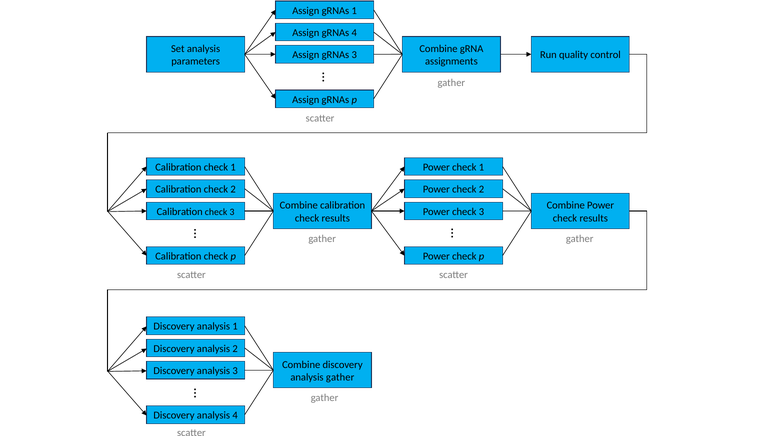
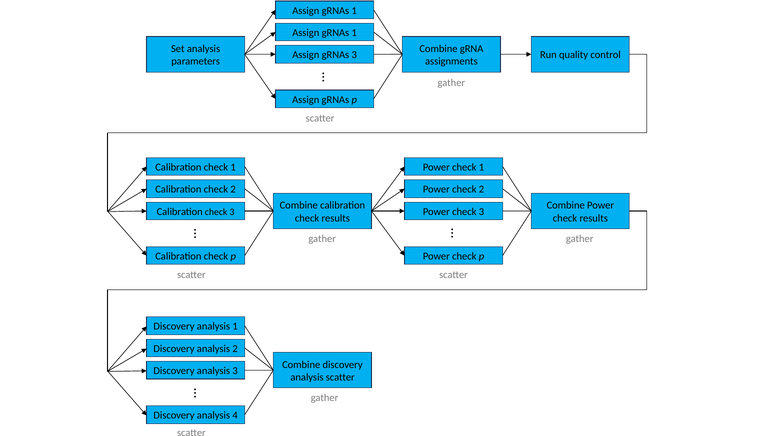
4: 4 -> 1 (354, 33)
analysis gather: gather -> scatter (340, 378)
